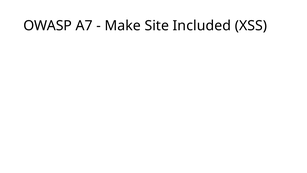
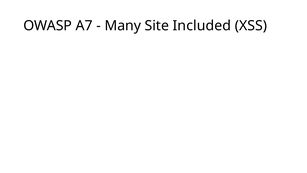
Make: Make -> Many (123, 26)
